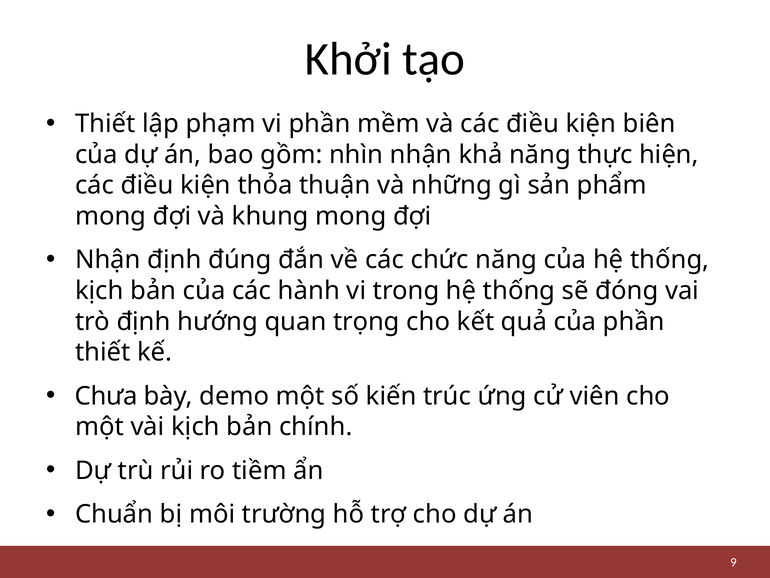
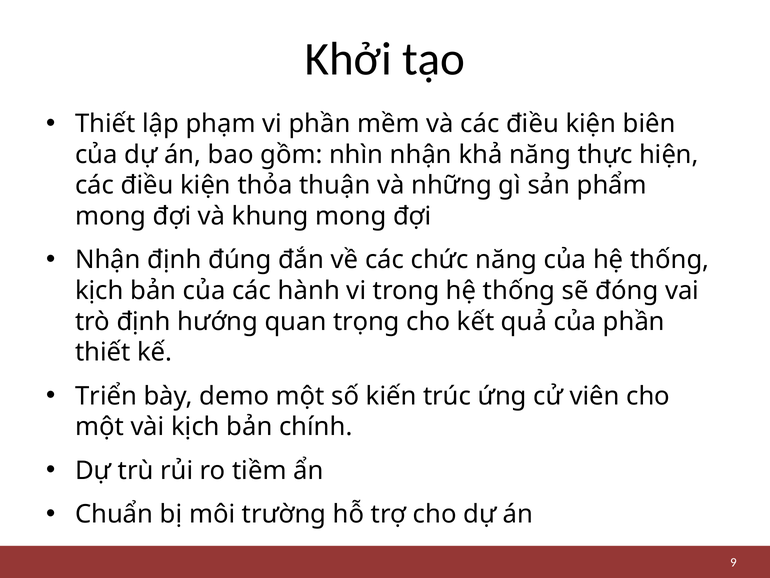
Chưa: Chưa -> Triển (106, 396)
